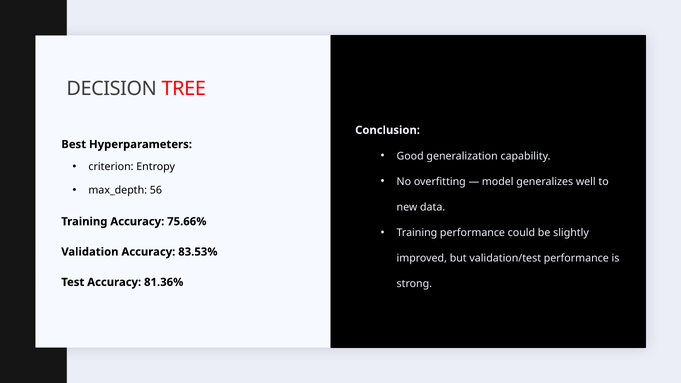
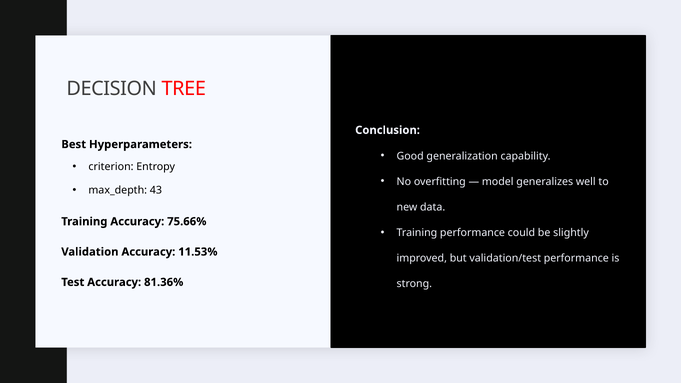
56: 56 -> 43 (156, 190)
83.53%: 83.53% -> 11.53% (198, 252)
